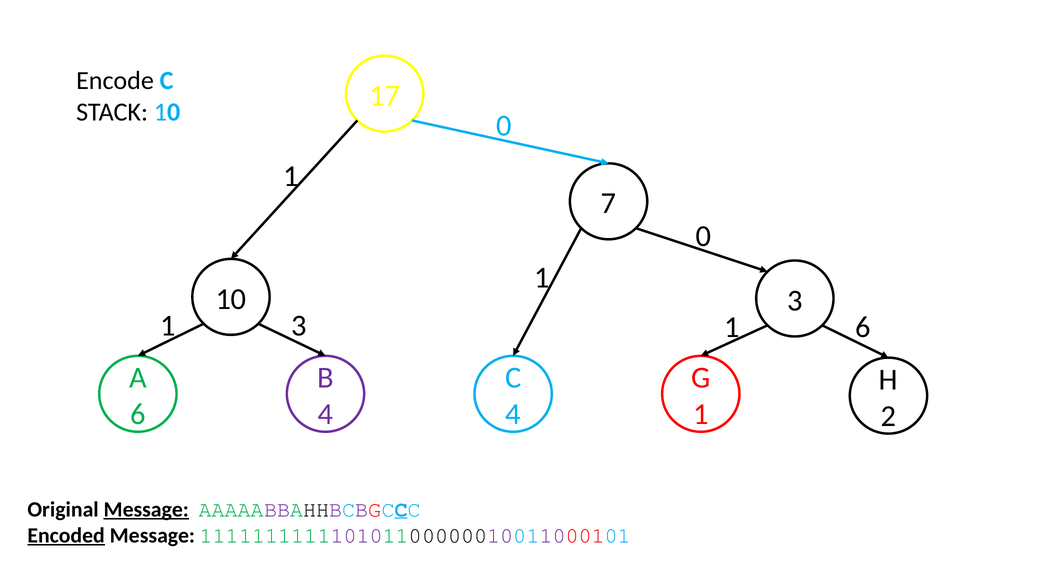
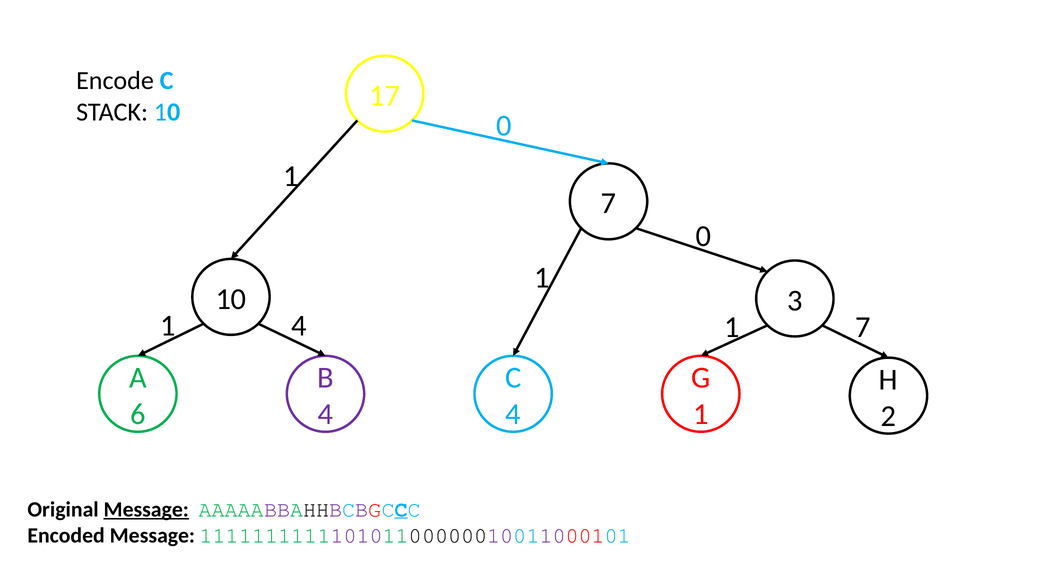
1 3: 3 -> 4 (299, 326)
1 6: 6 -> 7 (863, 327)
Encoded underline: present -> none (66, 536)
